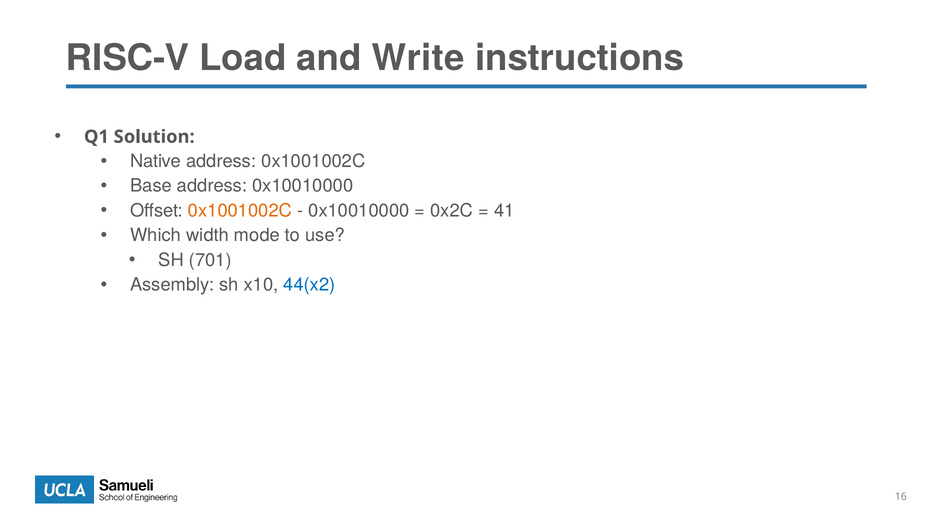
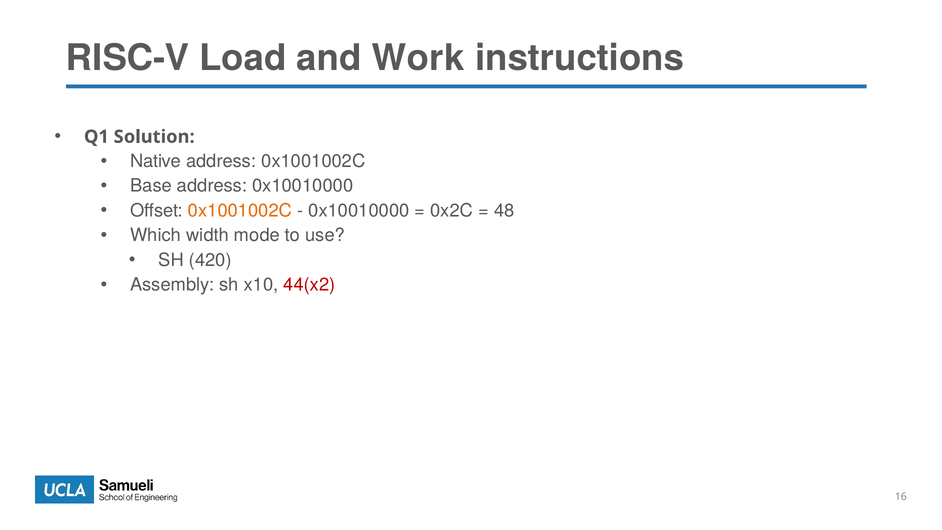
Write: Write -> Work (418, 58)
41: 41 -> 48 (504, 211)
701: 701 -> 420 (210, 260)
44(x2 colour: blue -> red (309, 285)
